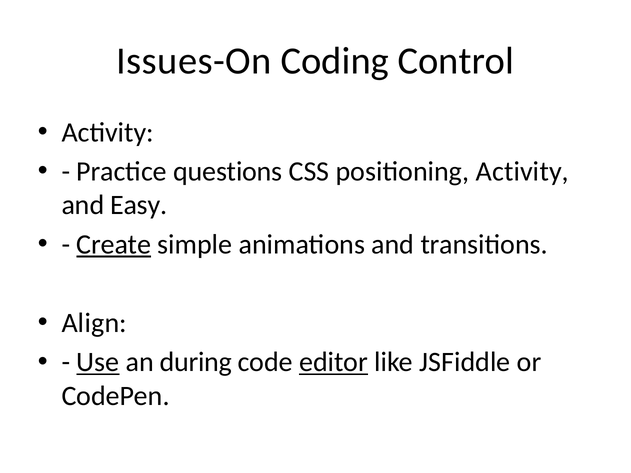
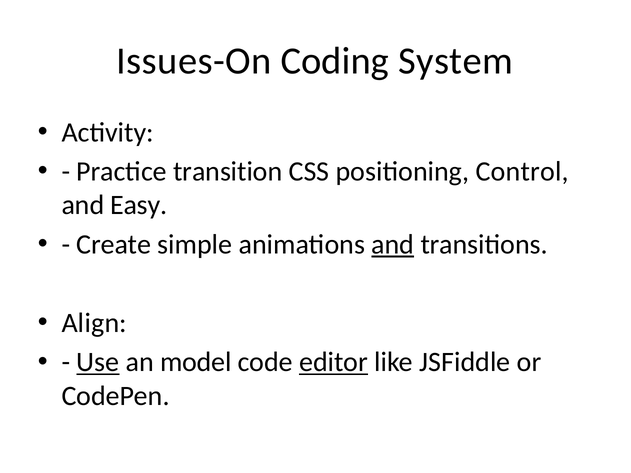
Control: Control -> System (456, 61)
questions: questions -> transition (228, 172)
positioning Activity: Activity -> Control (522, 172)
Create underline: present -> none (114, 245)
and underline: none -> present (393, 245)
during: during -> model (196, 362)
